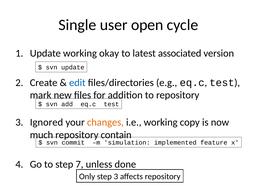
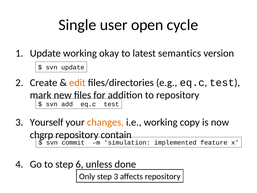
associated: associated -> semantics (180, 53)
edit colour: blue -> orange (77, 83)
Ignored: Ignored -> Yourself (47, 122)
much: much -> chgrp (42, 135)
7: 7 -> 6 (79, 164)
